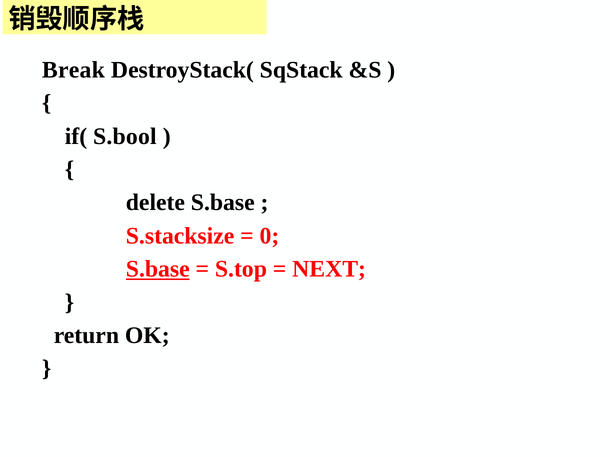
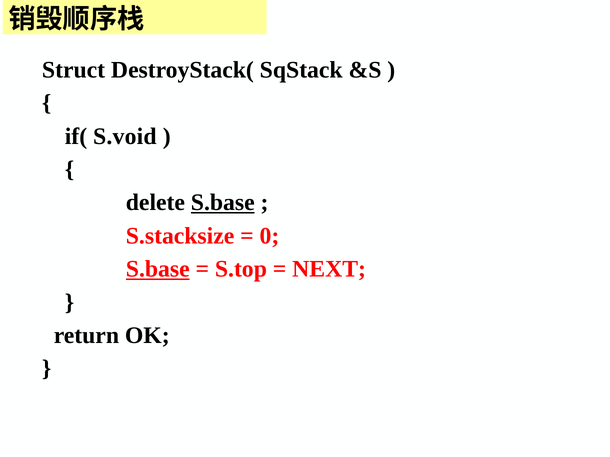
Break: Break -> Struct (74, 70)
S.bool: S.bool -> S.void (125, 136)
S.base underline: none -> present (223, 203)
